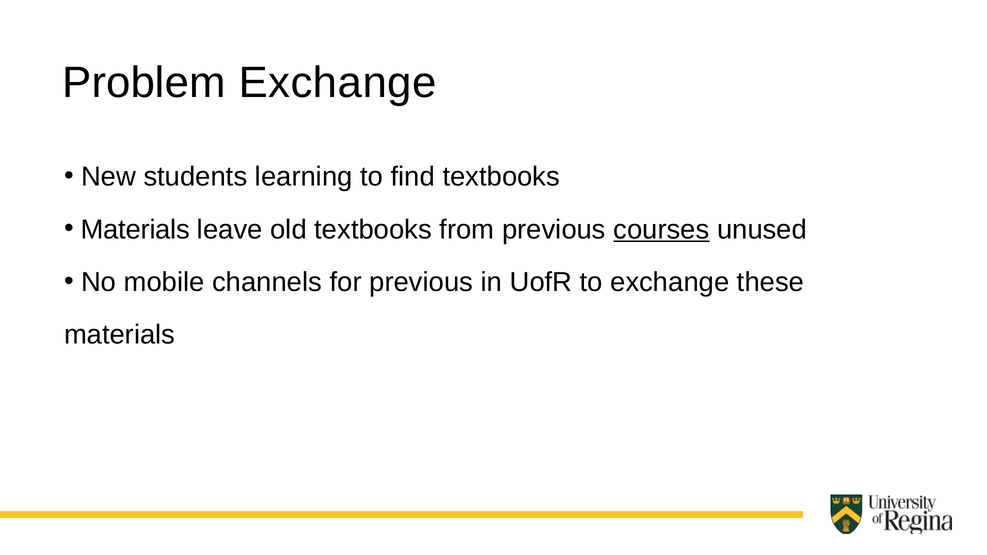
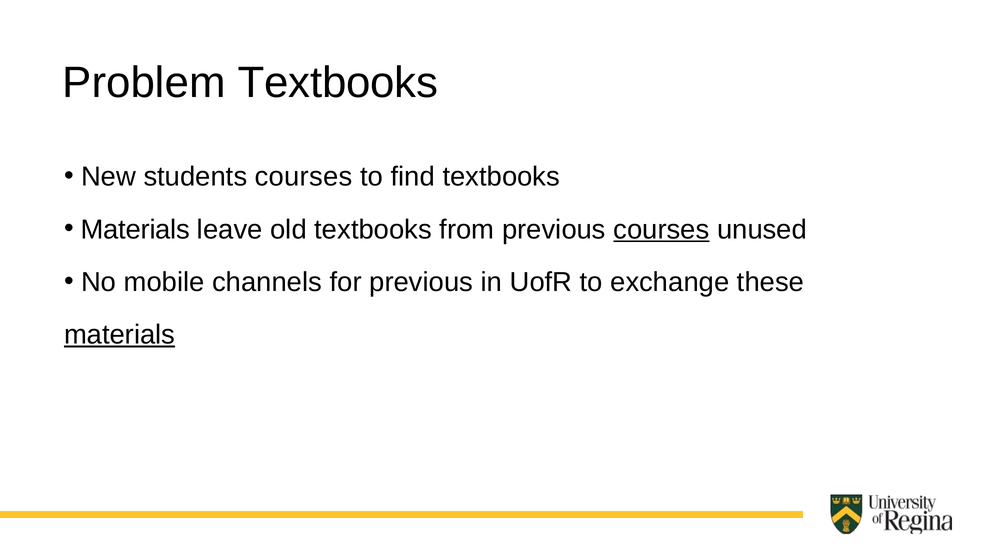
Problem Exchange: Exchange -> Textbooks (338, 83)
students learning: learning -> courses (304, 177)
materials underline: none -> present (120, 335)
